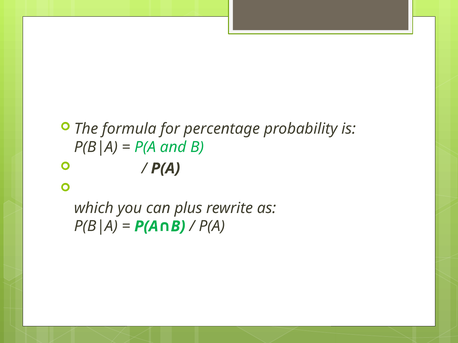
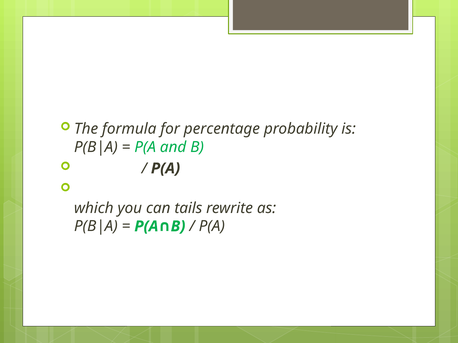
plus: plus -> tails (188, 208)
